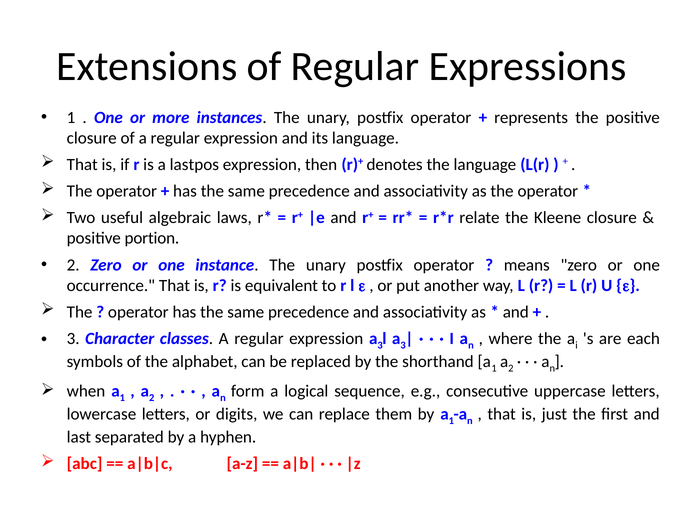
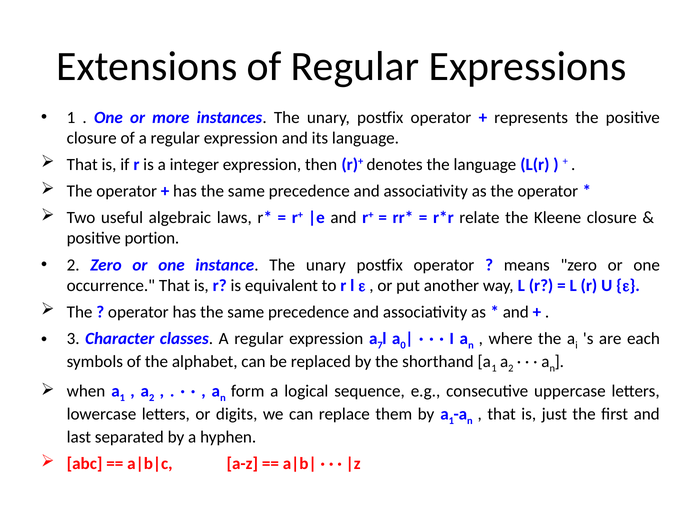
lastpos: lastpos -> integer (194, 165)
expression a 3: 3 -> 7 (380, 345)
l a 3: 3 -> 0 (403, 345)
